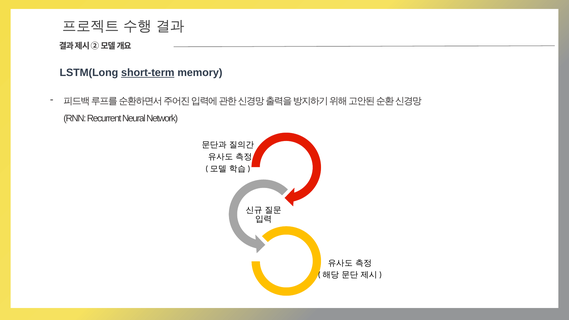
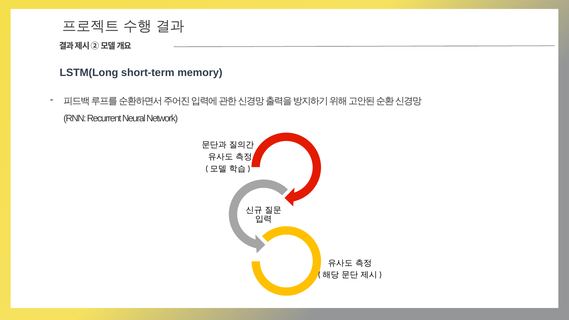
short-term underline: present -> none (148, 73)
